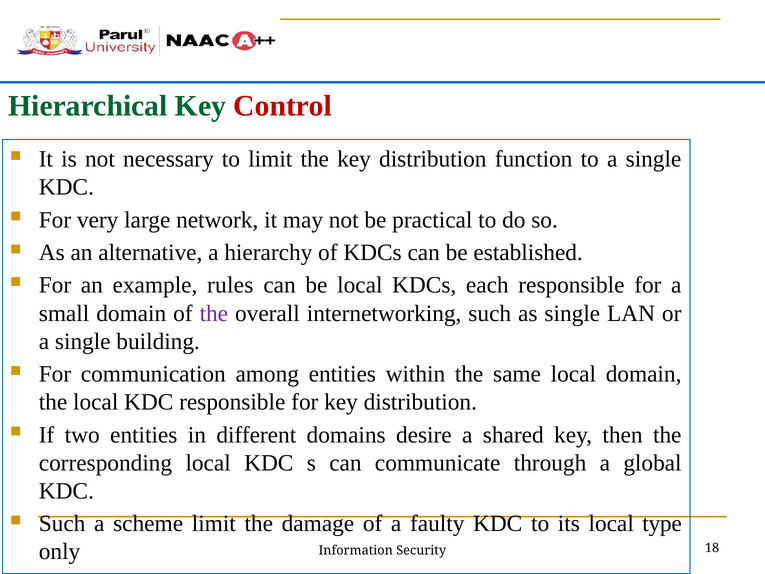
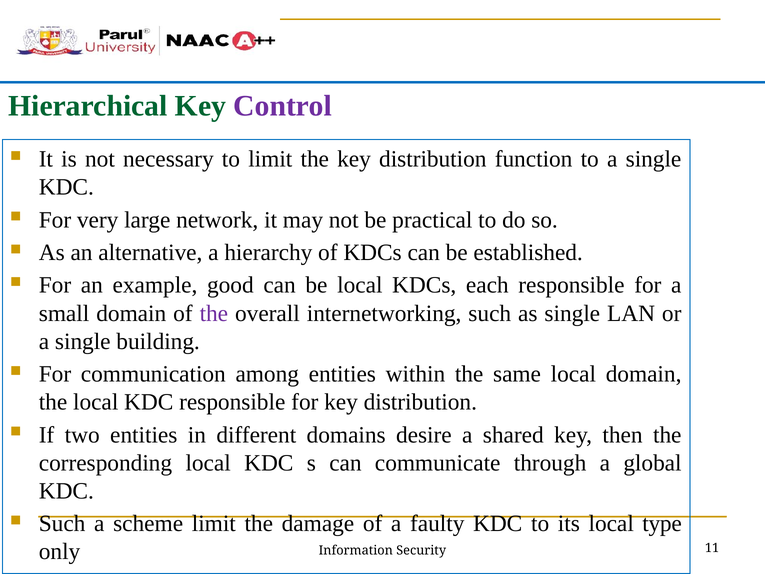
Control colour: red -> purple (283, 106)
rules: rules -> good (230, 285)
18: 18 -> 11 (712, 548)
